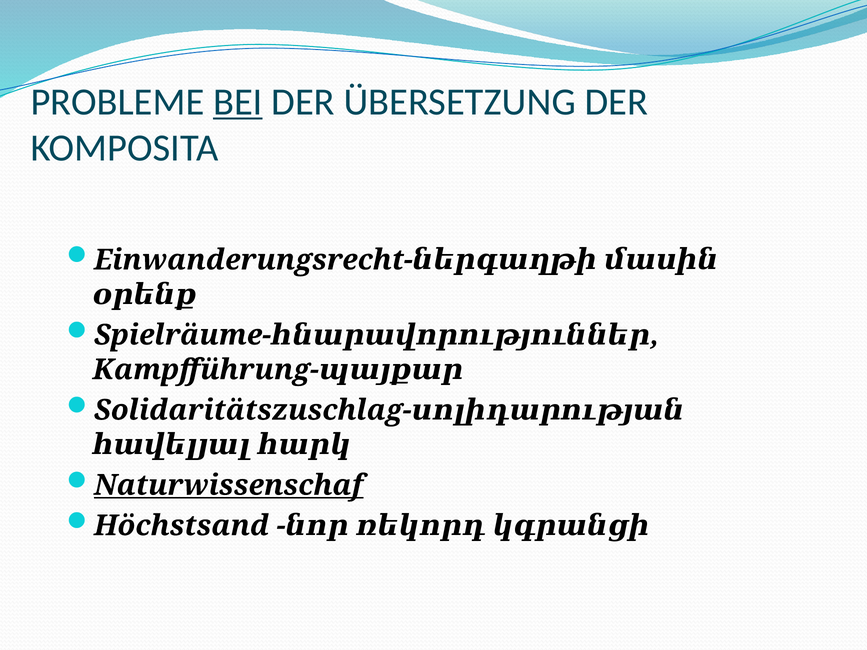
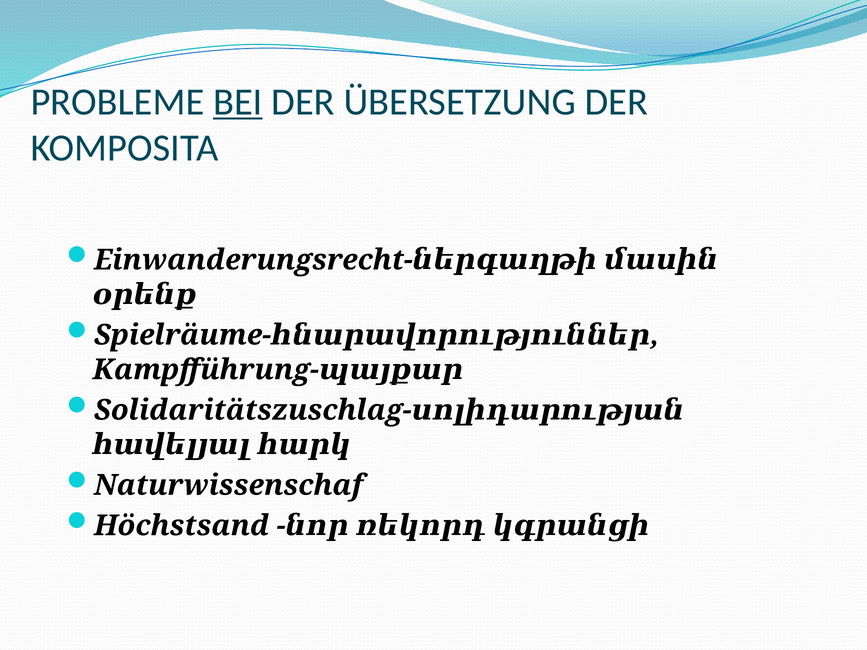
Naturwissenschaf underline: present -> none (229, 485)
